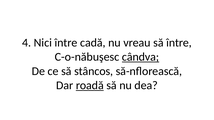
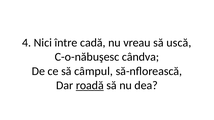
să între: între -> uscă (179, 43)
cândva underline: present -> none (141, 57)
stâncos: stâncos -> câmpul (94, 71)
